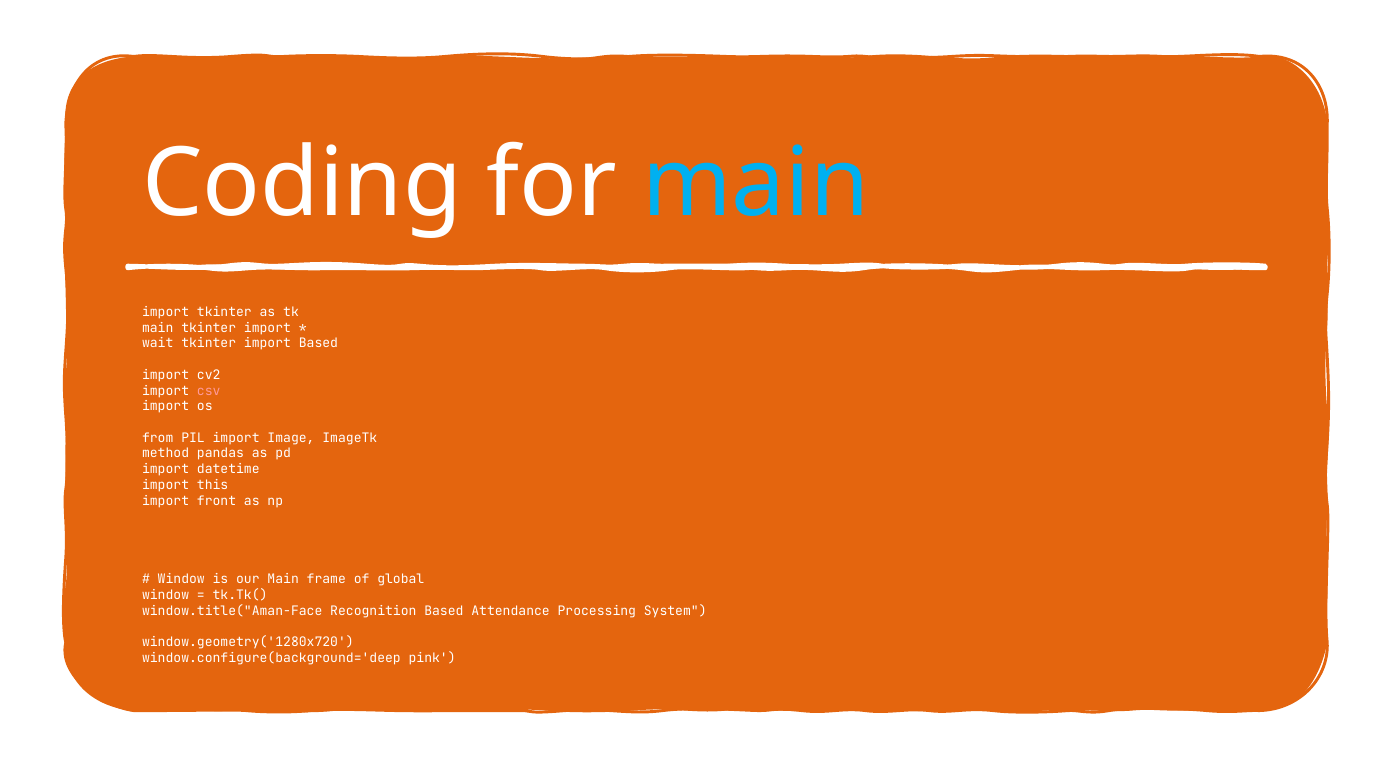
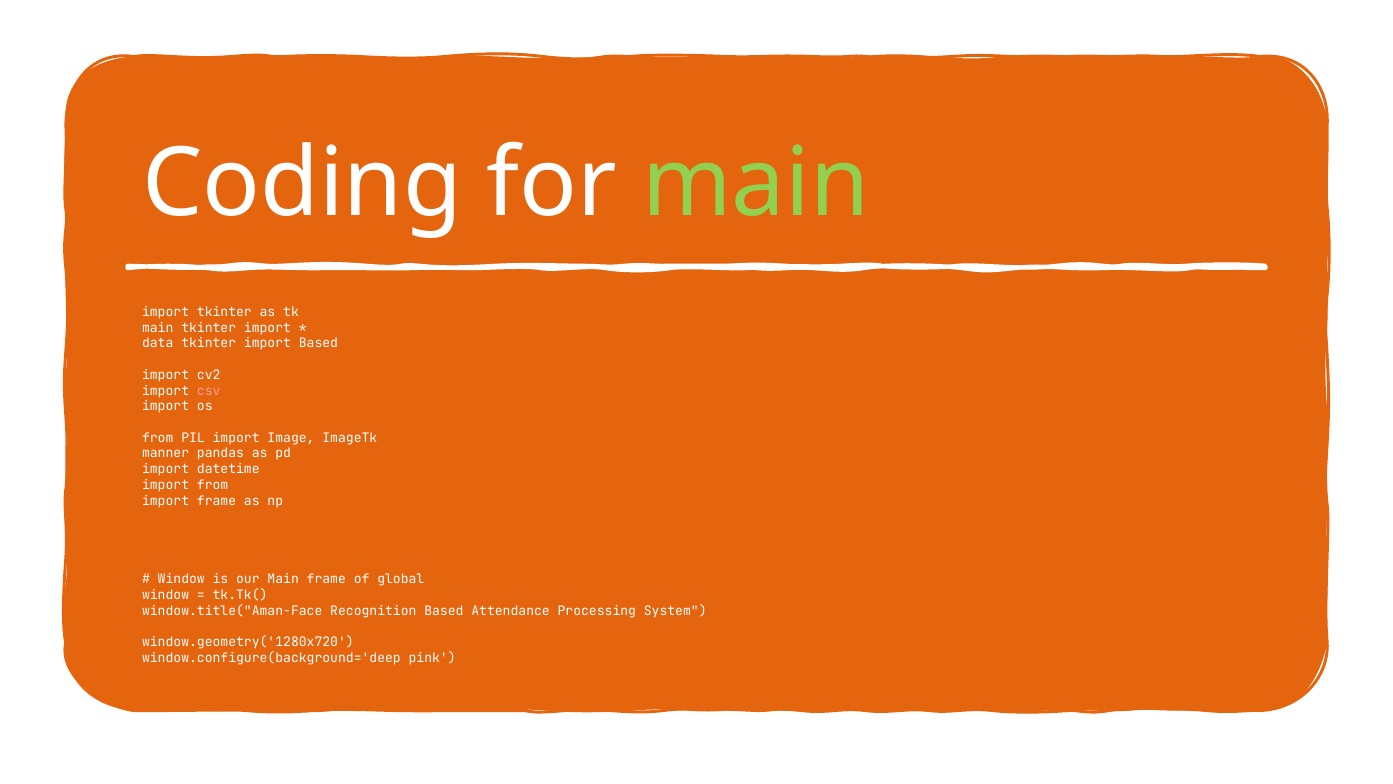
main colour: light blue -> light green (756, 184)
wait: wait -> data (158, 343)
method: method -> manner (166, 453)
import this: this -> from (213, 485)
import front: front -> frame (217, 500)
